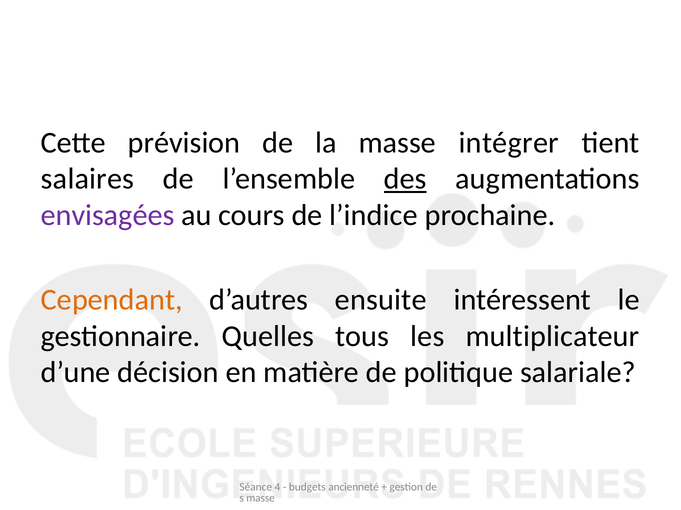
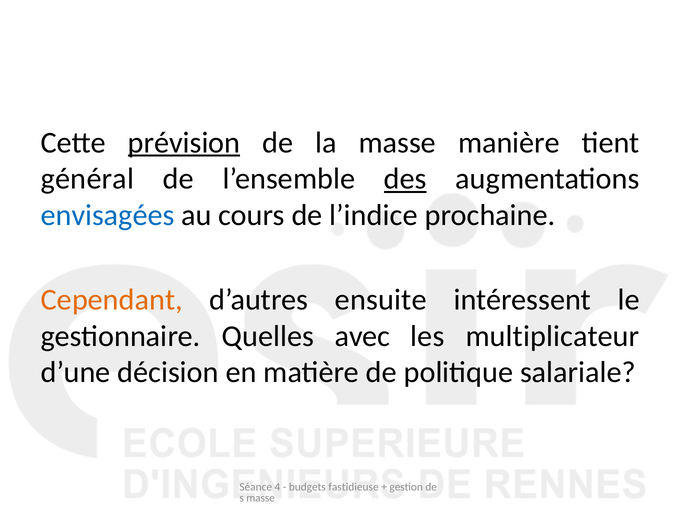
prévision underline: none -> present (184, 143)
intégrer: intégrer -> manière (509, 143)
salaires: salaires -> général (87, 179)
envisagées colour: purple -> blue (108, 216)
tous: tous -> avec (362, 337)
ancienneté: ancienneté -> fastidieuse (354, 488)
